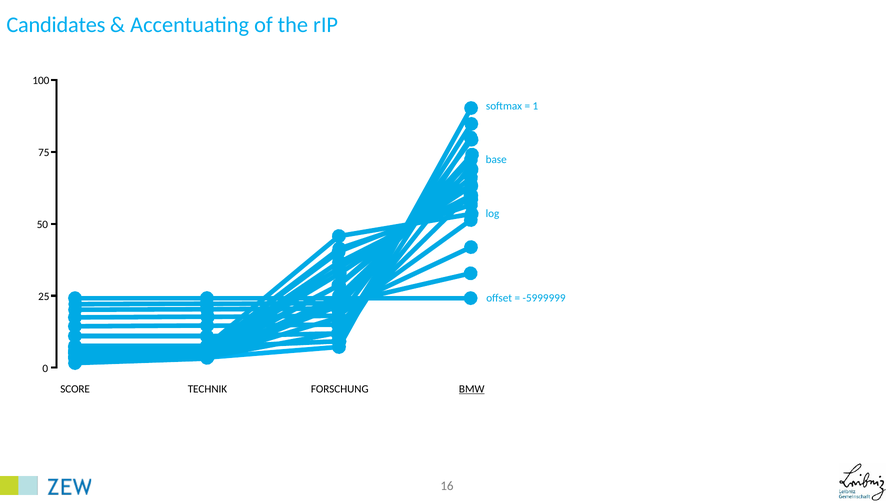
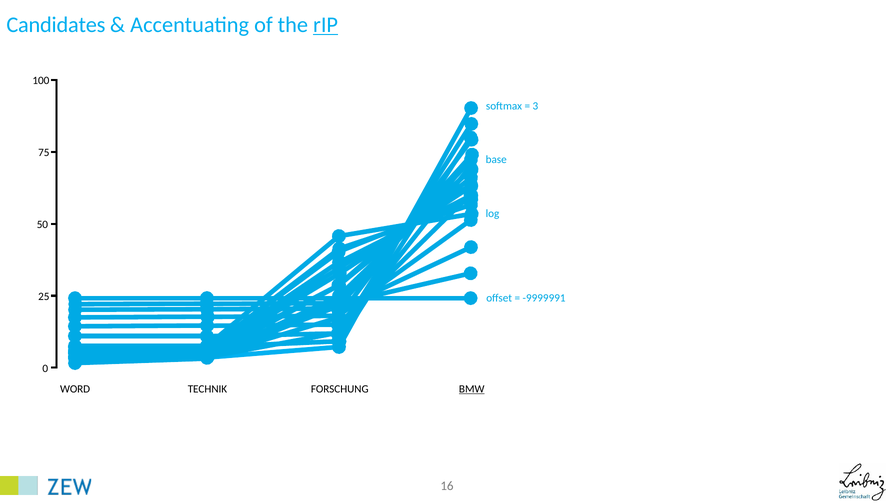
rIP underline: none -> present (326, 25)
1: 1 -> 3 (535, 106)
-5999999: -5999999 -> -9999991 (544, 298)
SCORE: SCORE -> WORD (75, 389)
